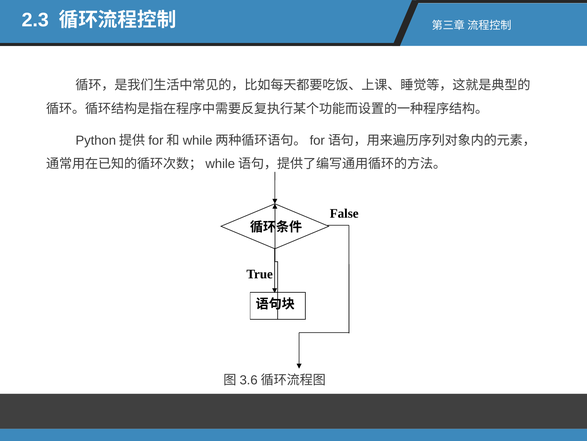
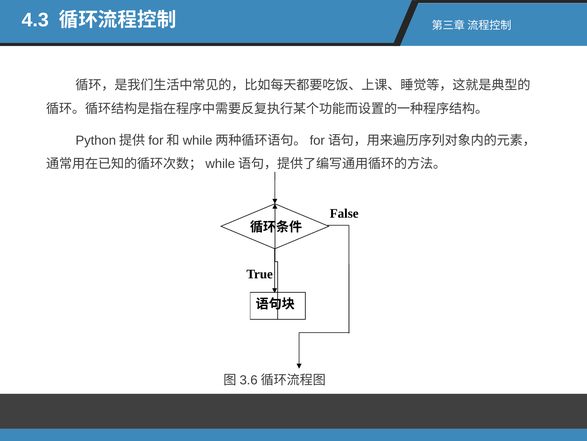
2.3: 2.3 -> 4.3 (35, 20)
